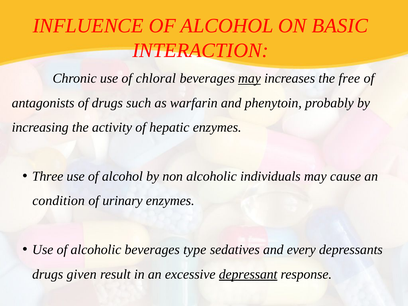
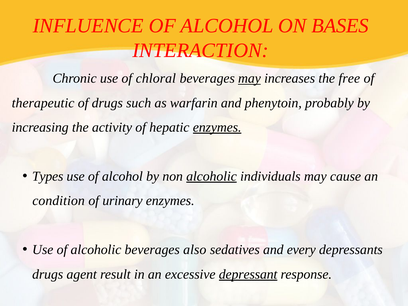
BASIC: BASIC -> BASES (340, 26)
antagonists: antagonists -> therapeutic (43, 103)
enzymes underline: none -> present (217, 127)
Three: Three -> Types (48, 176)
alcoholic underline: none -> present (212, 176)
type: type -> also (195, 250)
given: given -> agent (82, 274)
